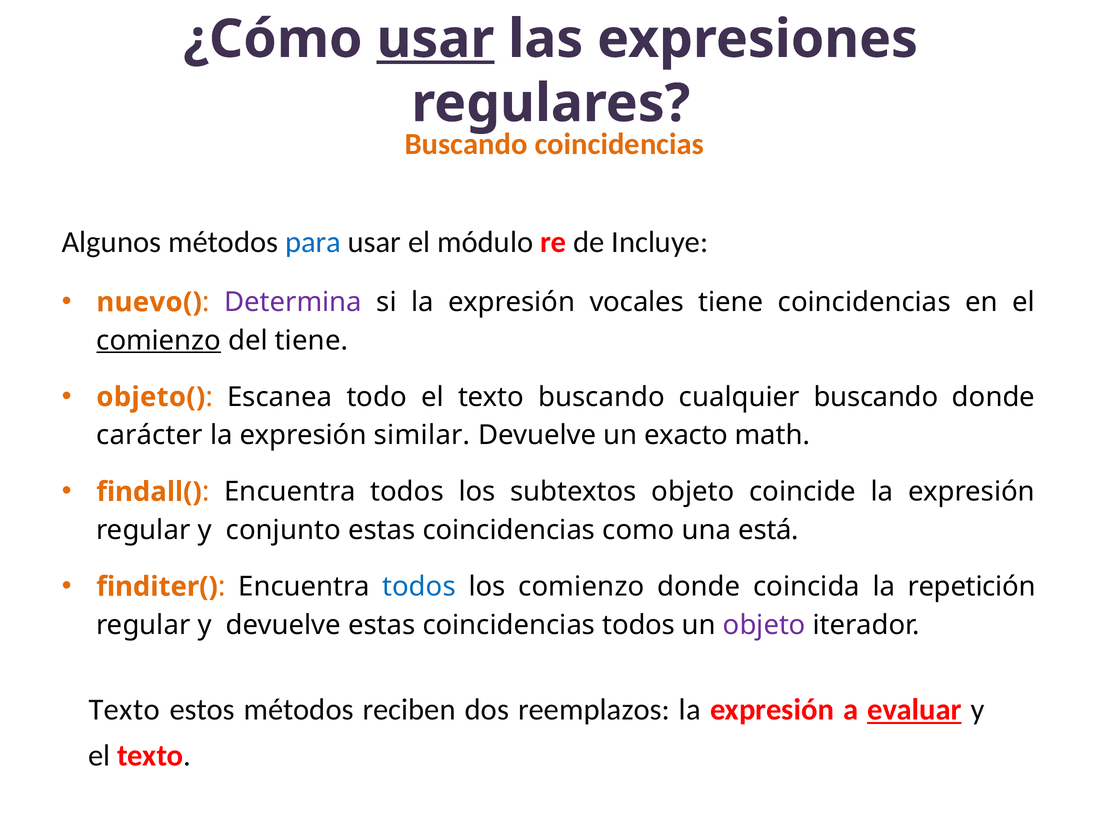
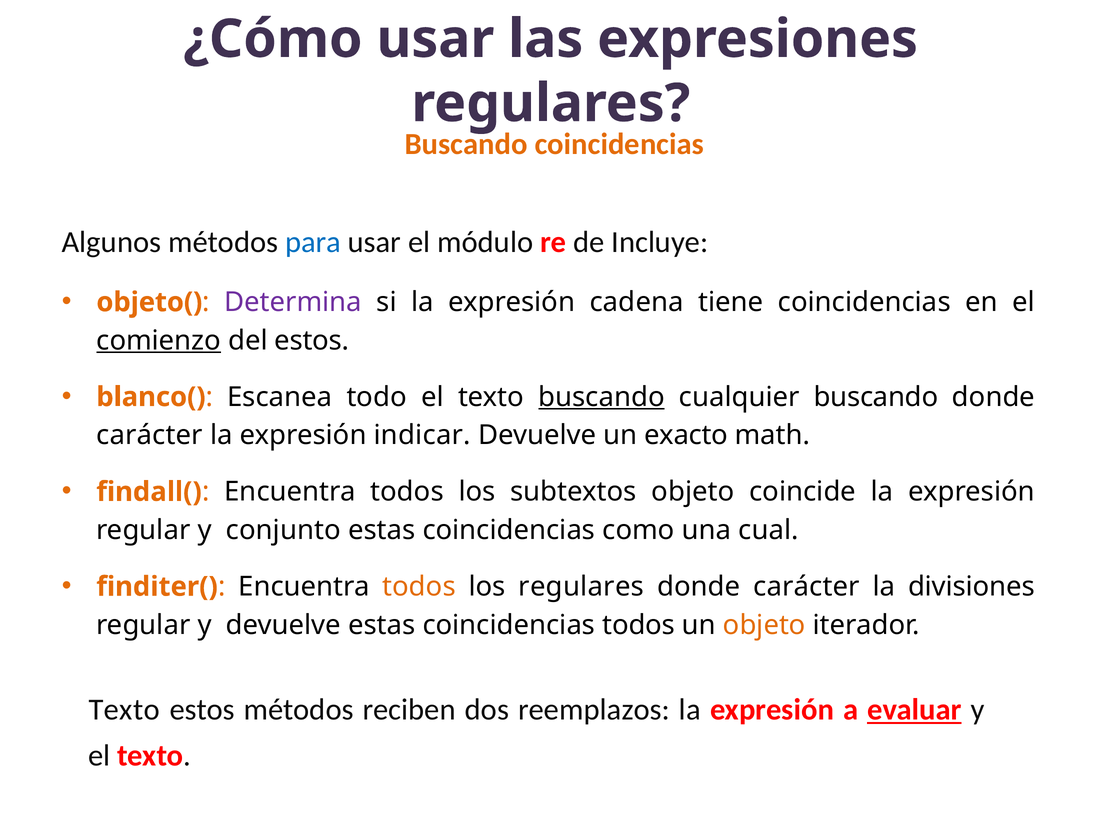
usar underline: present -> none (435, 39)
nuevo(: nuevo( -> objeto( (149, 302)
vocales: vocales -> cadena (637, 302)
del tiene: tiene -> estos (312, 341)
objeto(: objeto( -> blanco( (151, 397)
buscando underline: none -> present (602, 397)
similar: similar -> indicar (422, 436)
está: está -> cual (768, 530)
todos colour: blue -> orange (419, 587)
los comienzo: comienzo -> regulares (581, 587)
coincida: coincida -> carácter (806, 587)
repetición: repetición -> divisiones (972, 587)
objeto colour: purple -> orange (764, 625)
